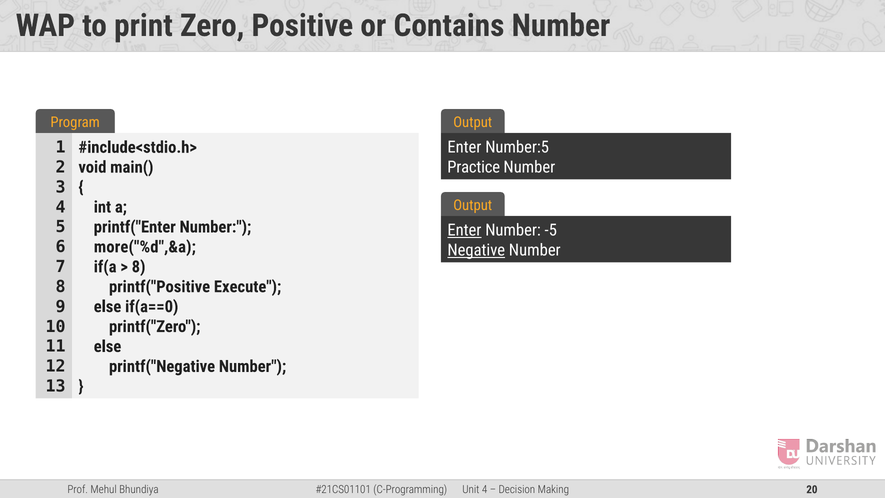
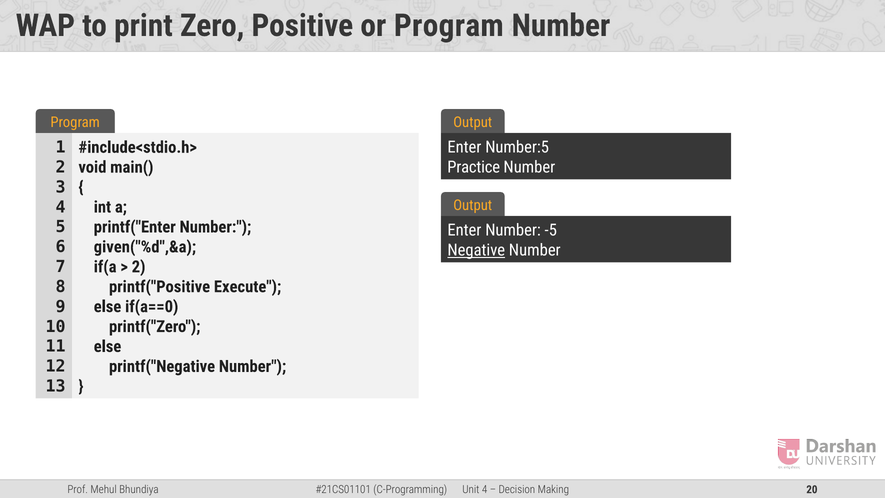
or Contains: Contains -> Program (449, 26)
Enter underline: present -> none (464, 230)
more("%d",&a: more("%d",&a -> given("%d",&a (145, 247)
8: 8 -> 2 (139, 267)
